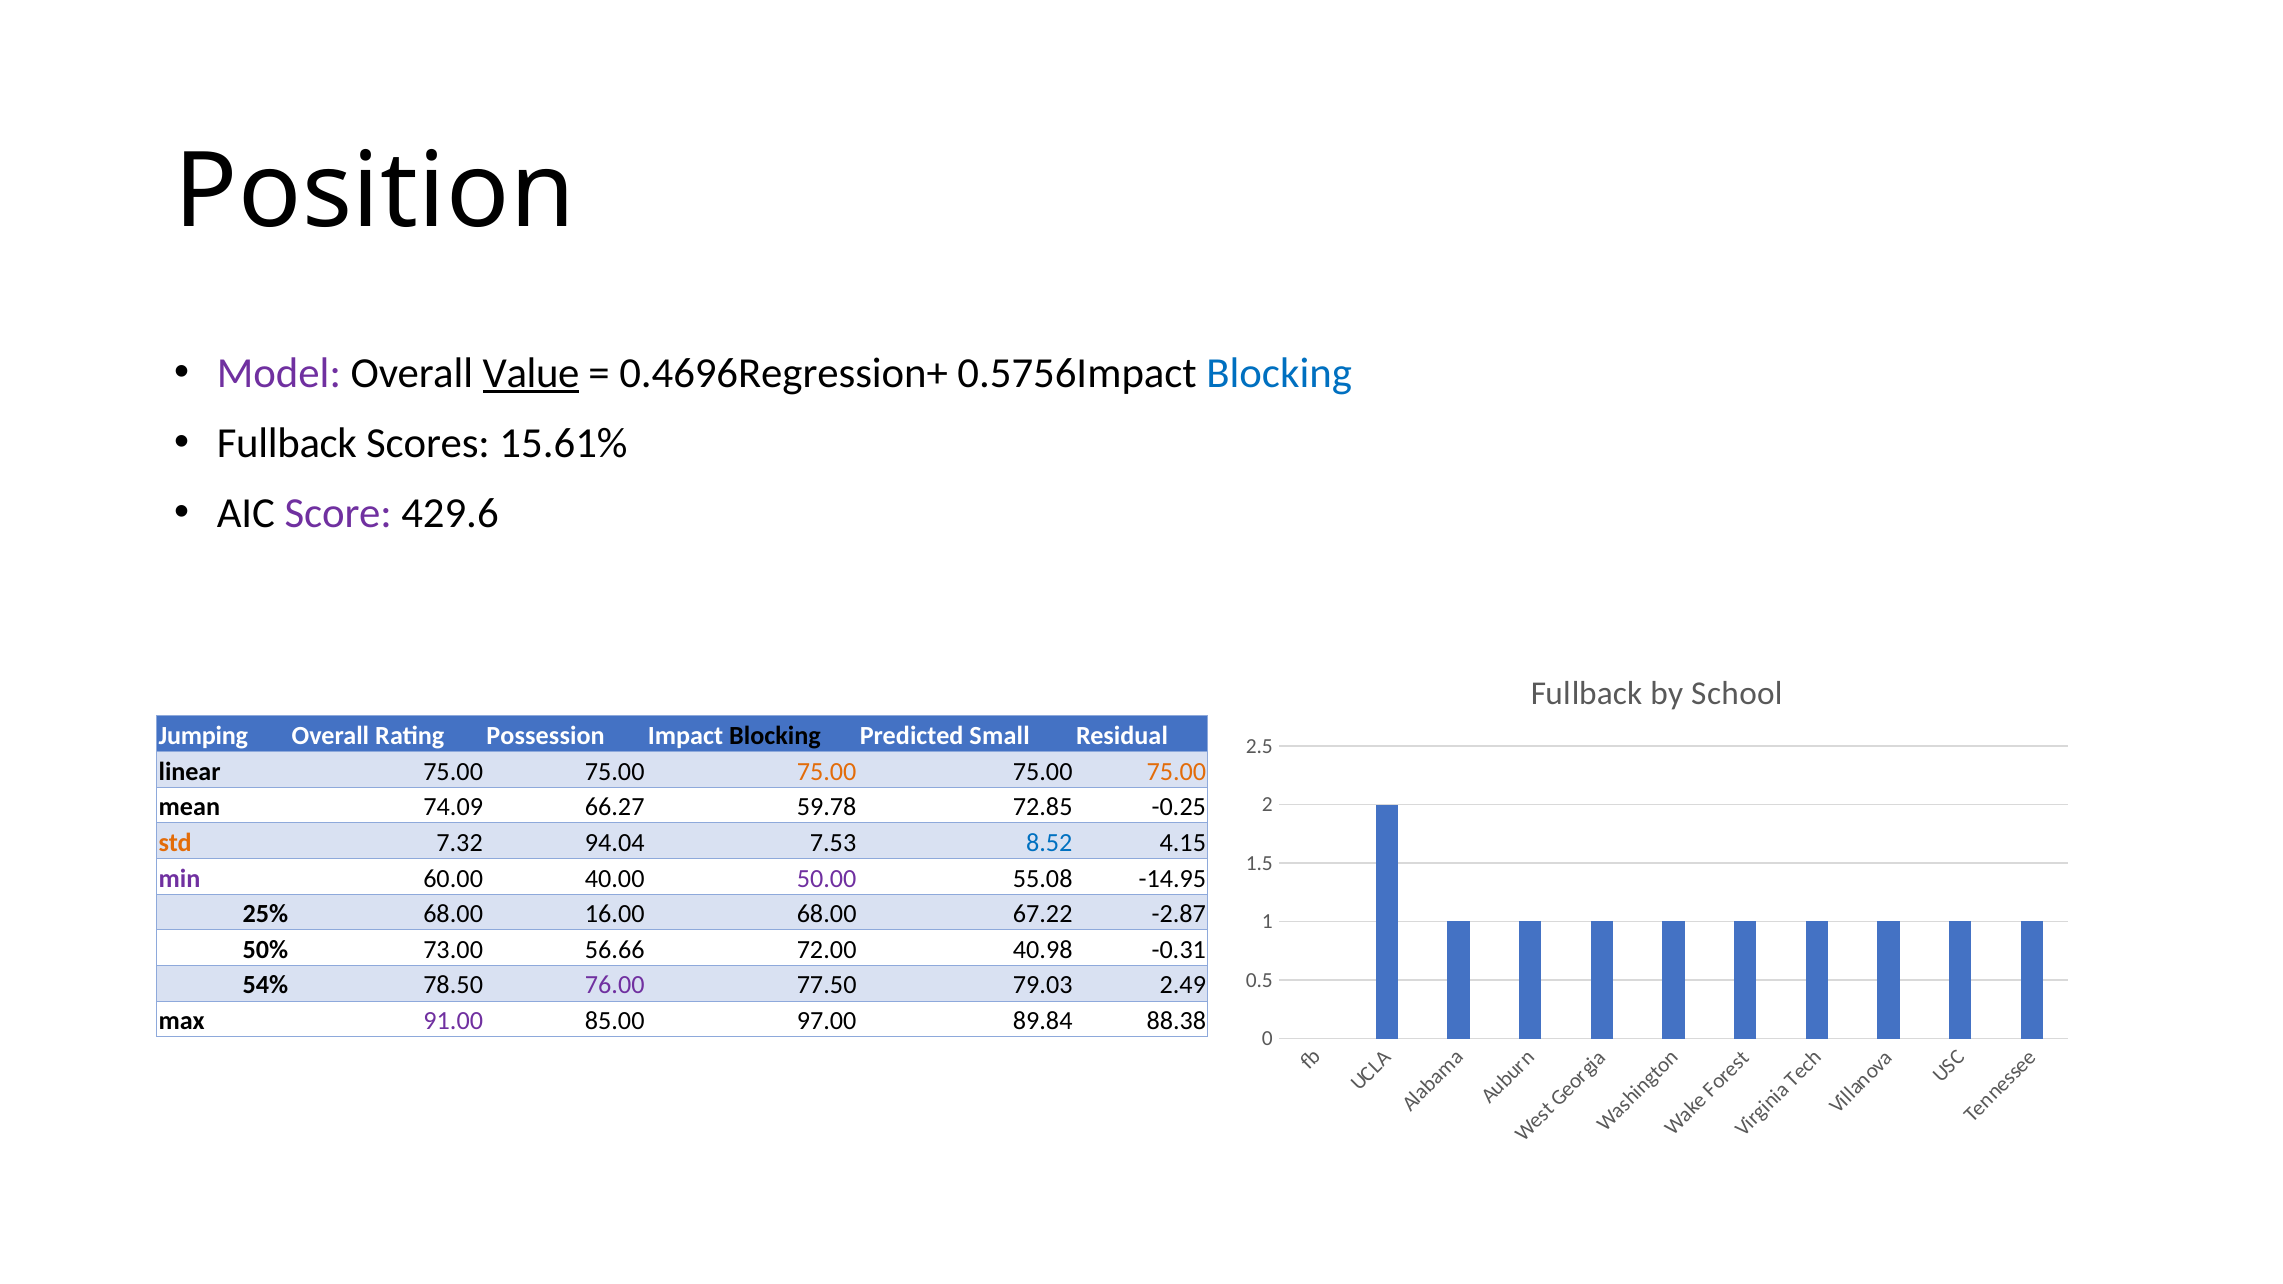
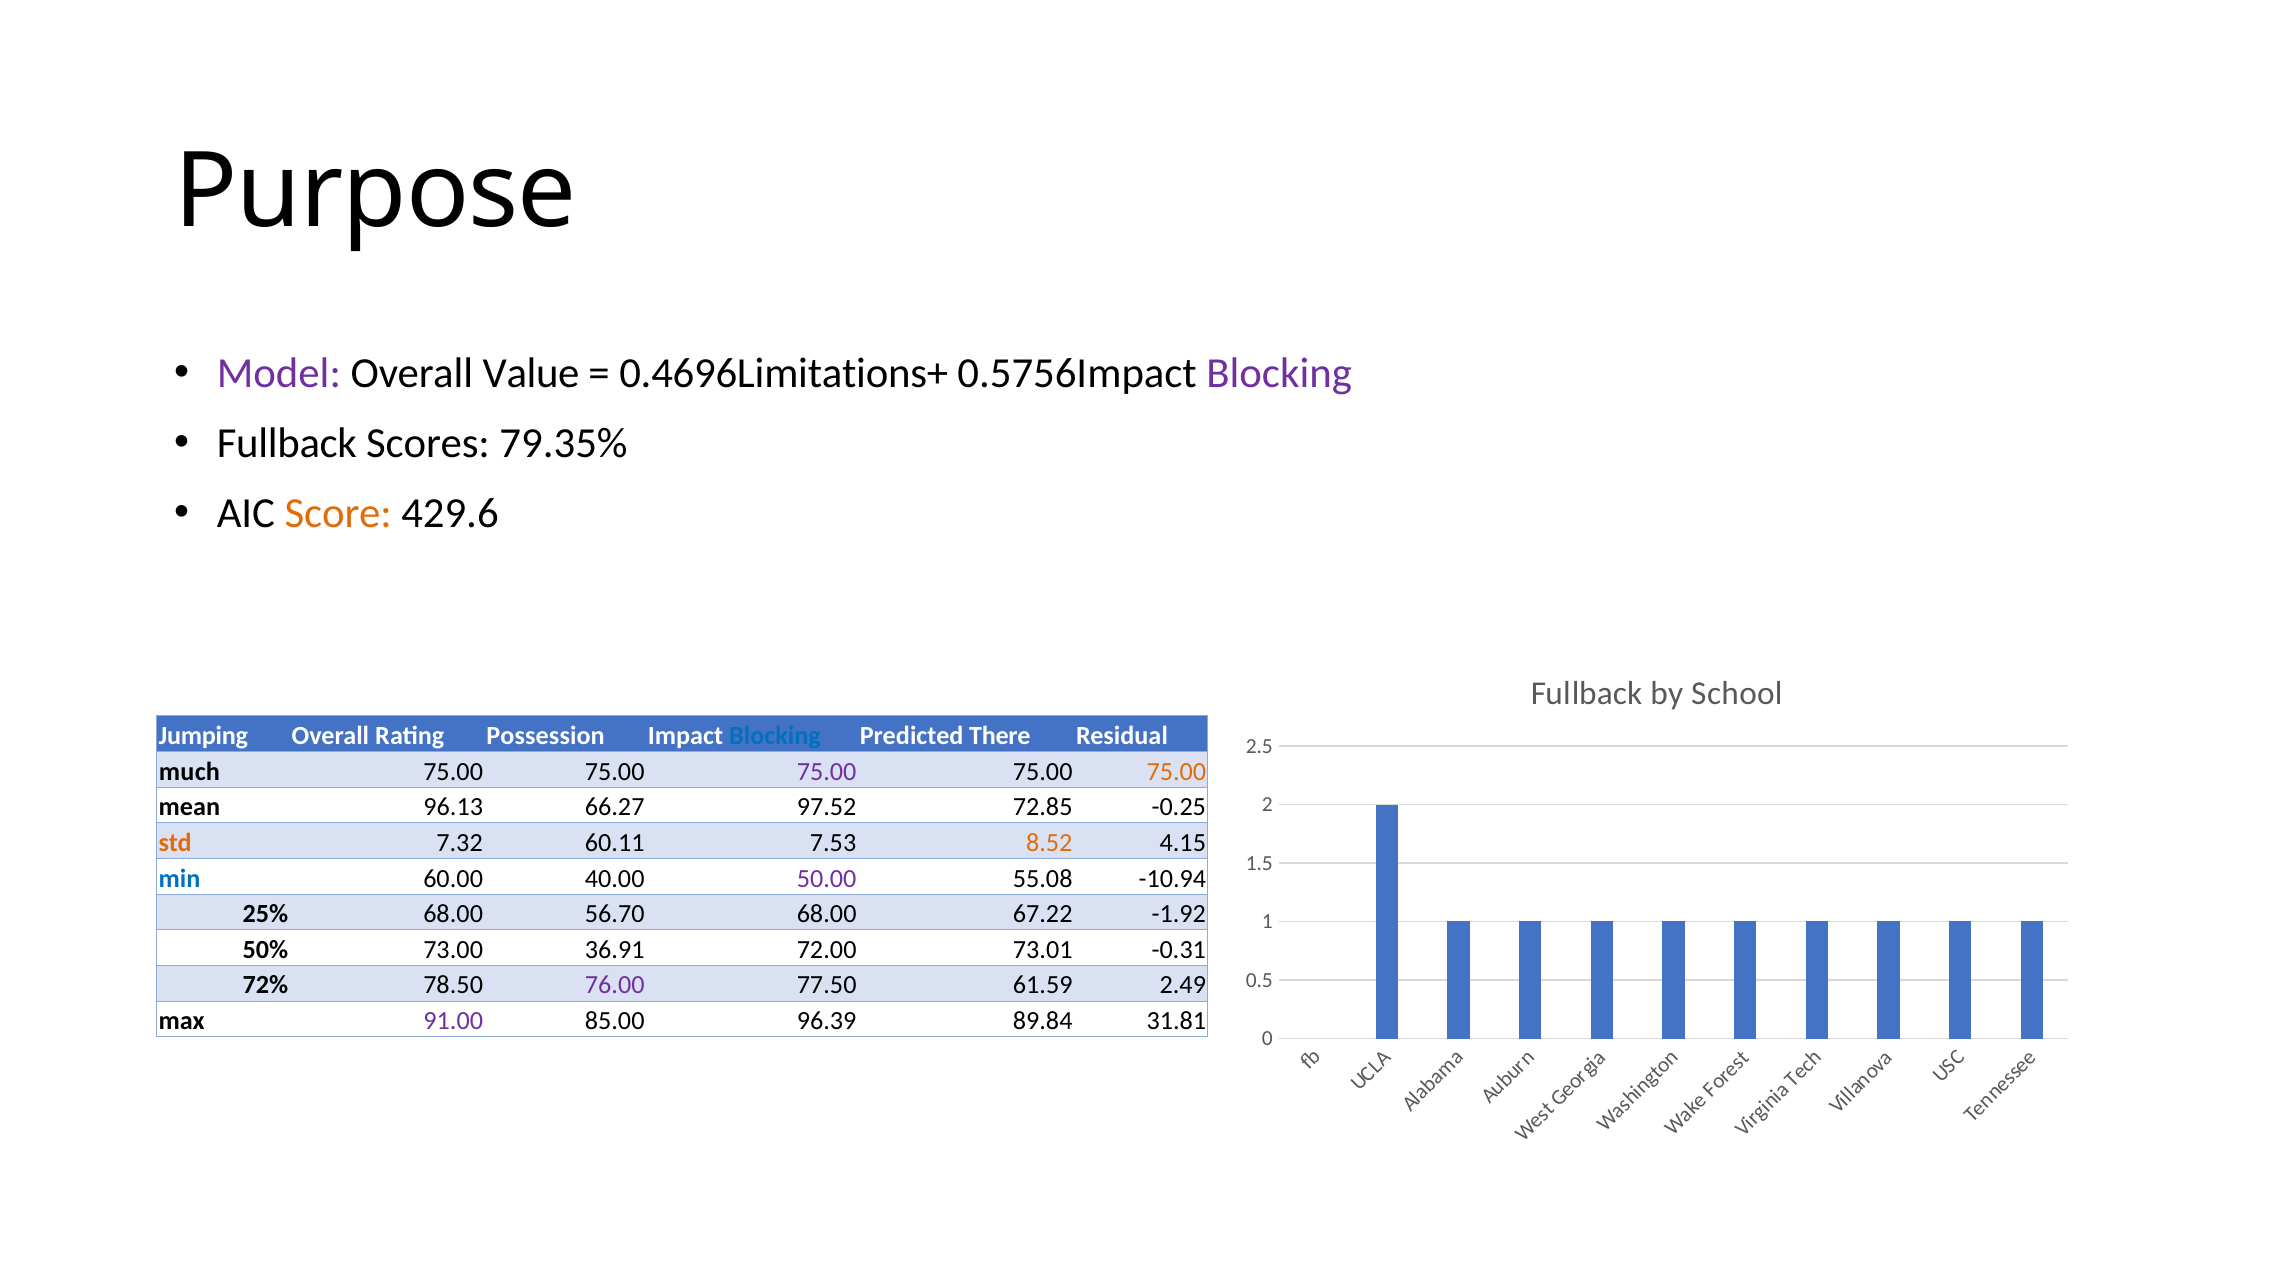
Position: Position -> Purpose (375, 192)
Value underline: present -> none (531, 373)
0.4696Regression+: 0.4696Regression+ -> 0.4696Limitations+ (784, 373)
Blocking colour: blue -> purple (1279, 373)
15.61%: 15.61% -> 79.35% (563, 443)
Score colour: purple -> orange (338, 513)
Blocking colour: black -> blue (775, 736)
Small: Small -> There (1000, 736)
linear: linear -> much (189, 772)
75.00 colour: orange -> purple (827, 772)
74.09: 74.09 -> 96.13 (453, 807)
59.78: 59.78 -> 97.52 (827, 807)
94.04: 94.04 -> 60.11 (615, 843)
8.52 colour: blue -> orange (1049, 843)
min colour: purple -> blue (180, 878)
-14.95: -14.95 -> -10.94 (1172, 878)
16.00: 16.00 -> 56.70 (615, 914)
-2.87: -2.87 -> -1.92 (1179, 914)
56.66: 56.66 -> 36.91 (615, 950)
40.98: 40.98 -> 73.01 (1043, 950)
54%: 54% -> 72% (265, 985)
79.03: 79.03 -> 61.59 (1043, 985)
97.00: 97.00 -> 96.39 (827, 1021)
88.38: 88.38 -> 31.81 (1176, 1021)
